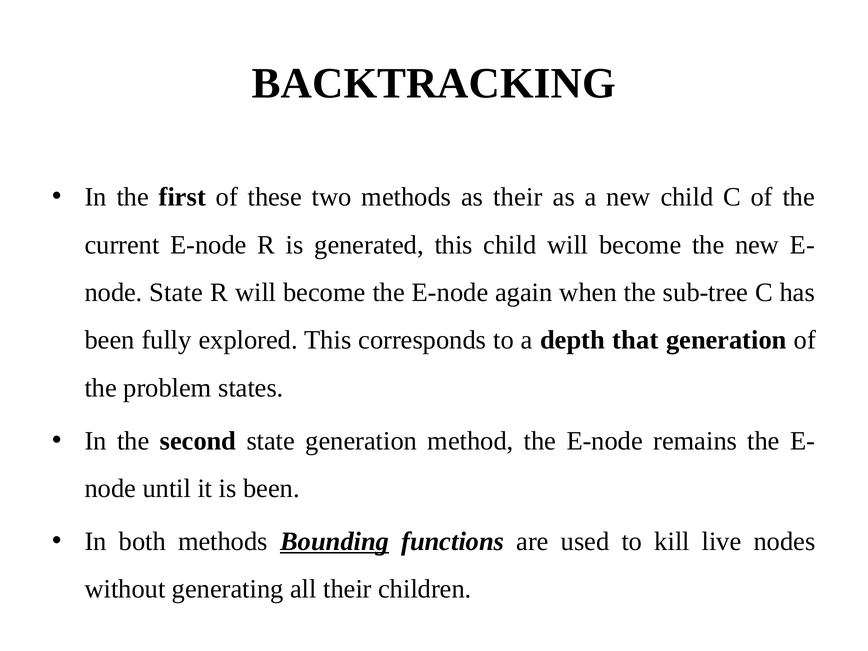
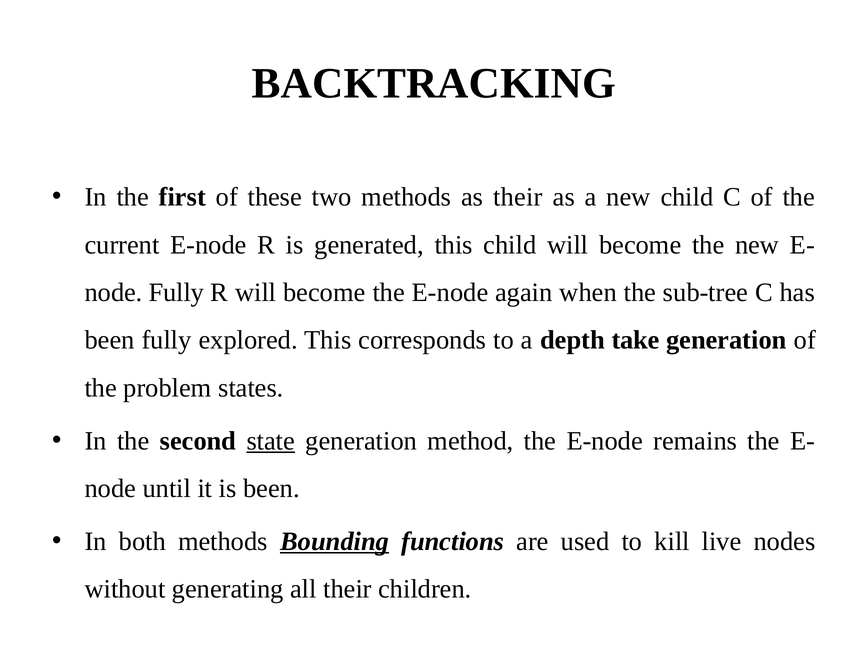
State: State -> Fully (176, 292)
that: that -> take (636, 340)
state underline: none -> present (271, 441)
